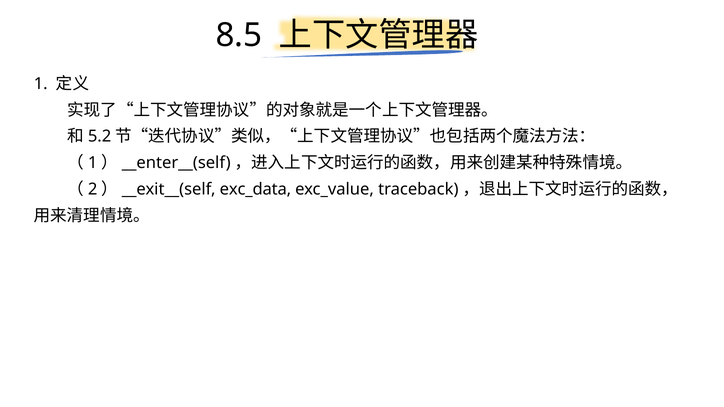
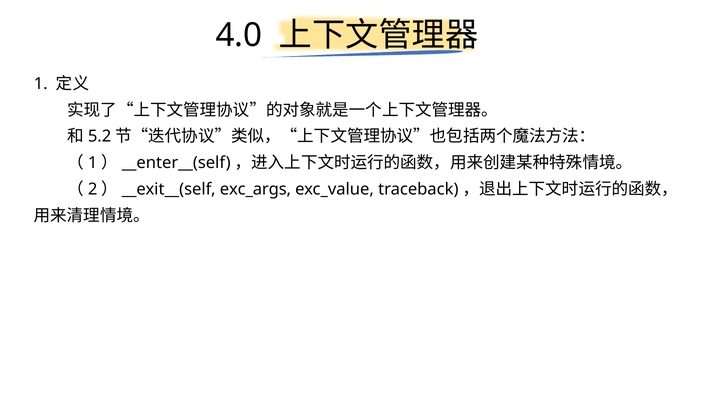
8.5: 8.5 -> 4.0 (239, 35)
exc_data: exc_data -> exc_args (255, 189)
